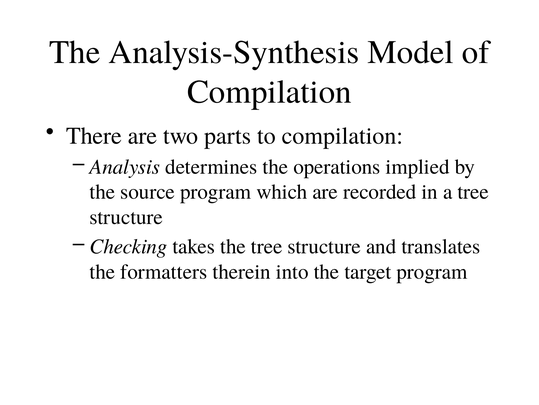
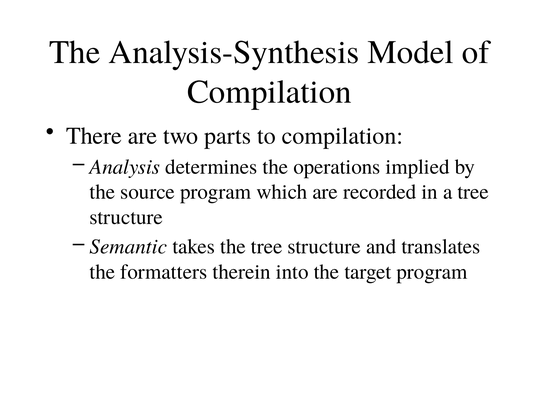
Checking: Checking -> Semantic (128, 246)
